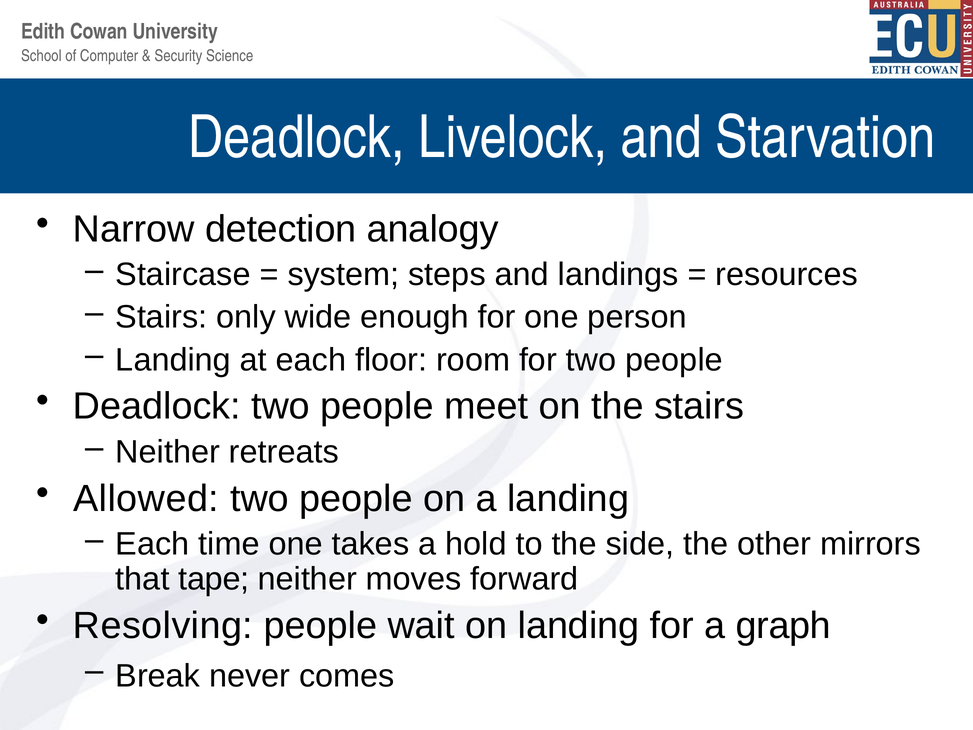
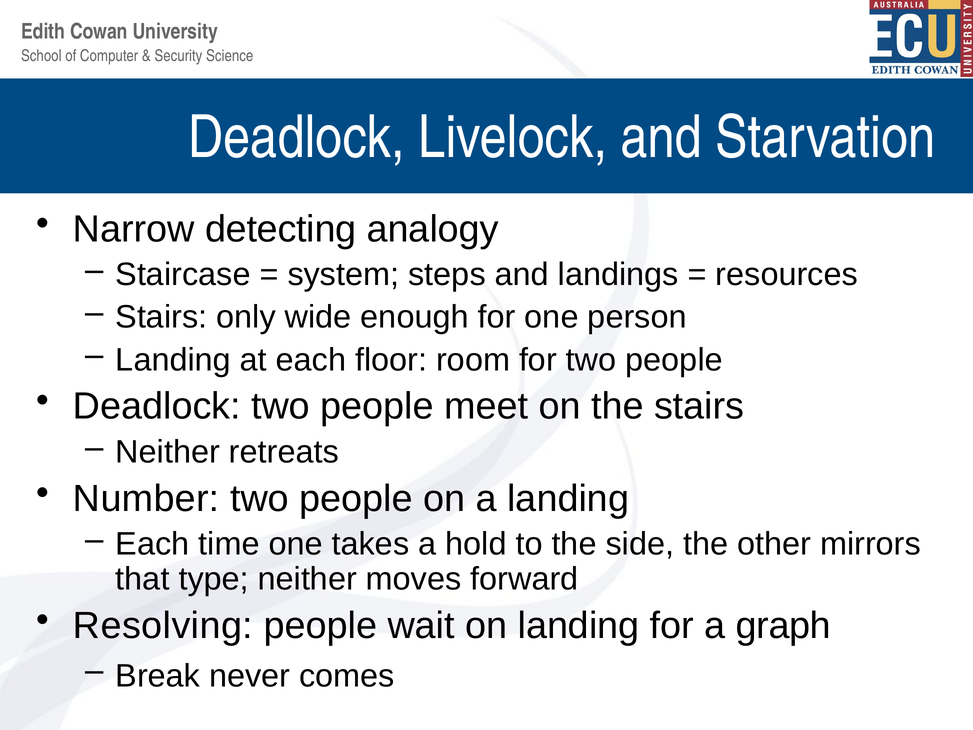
detection: detection -> detecting (281, 229)
Allowed: Allowed -> Number (146, 498)
tape: tape -> type (214, 579)
